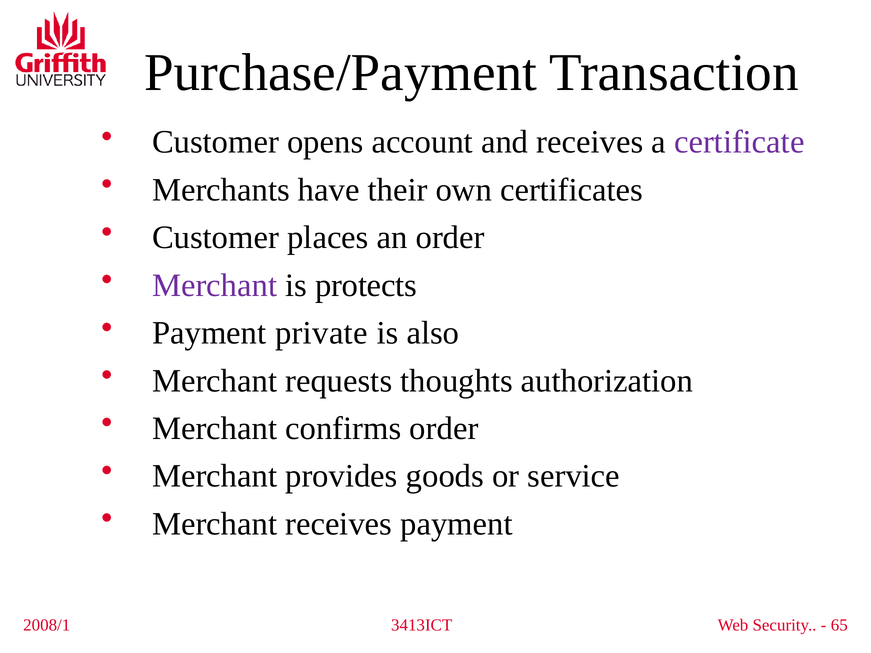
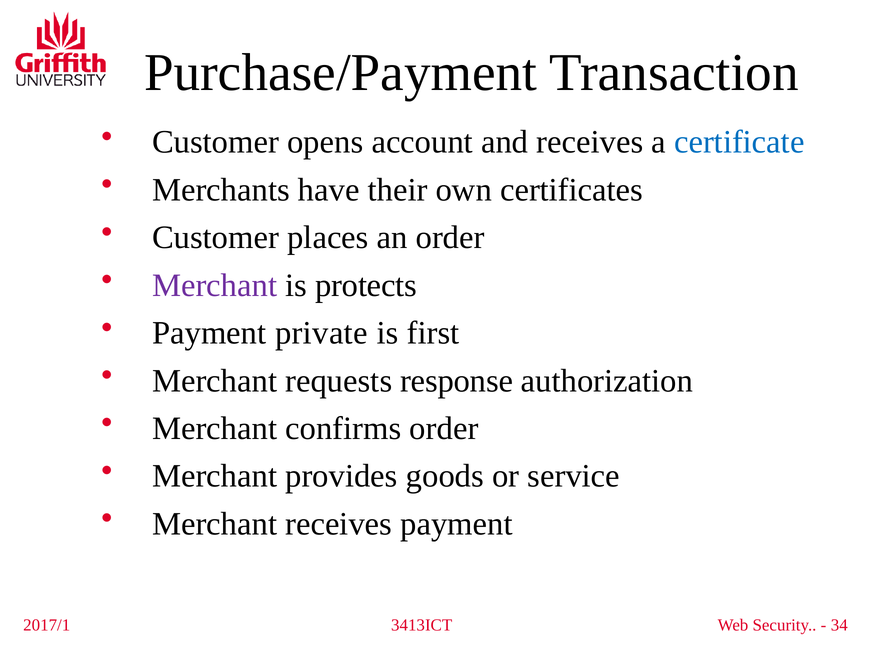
certificate colour: purple -> blue (739, 142)
also: also -> first (433, 333)
thoughts: thoughts -> response (457, 381)
2008/1: 2008/1 -> 2017/1 (47, 625)
65: 65 -> 34 (839, 625)
